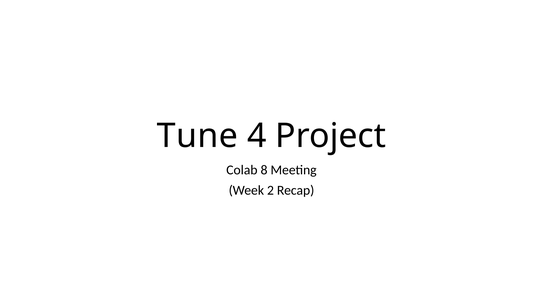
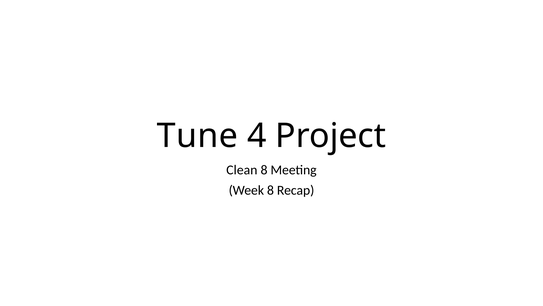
Colab: Colab -> Clean (242, 170)
Week 2: 2 -> 8 (271, 190)
